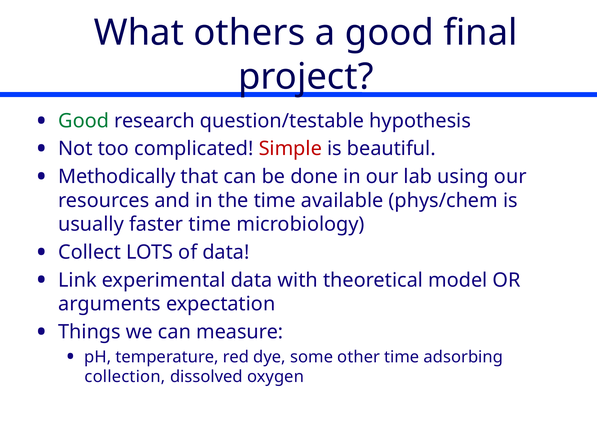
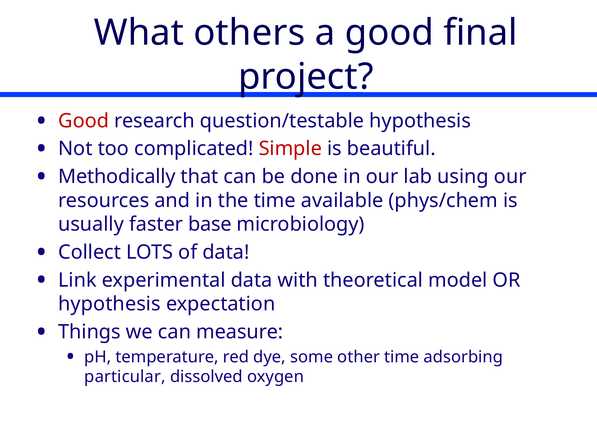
Good colour: green -> red (84, 121)
faster time: time -> base (210, 224)
arguments: arguments -> hypothesis (109, 304)
collection: collection -> particular (125, 377)
